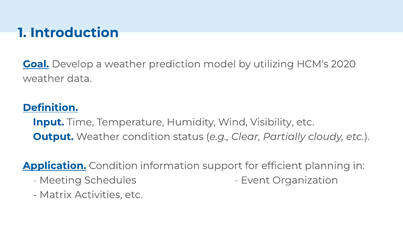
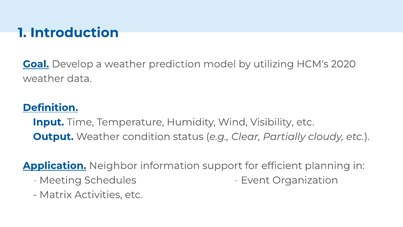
Application Condition: Condition -> Neighbor (113, 165)
